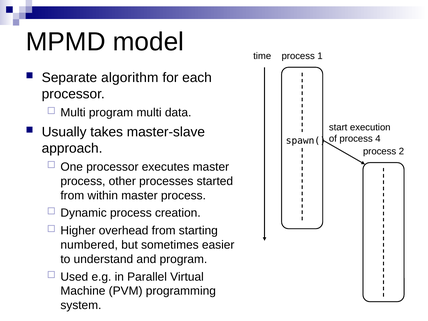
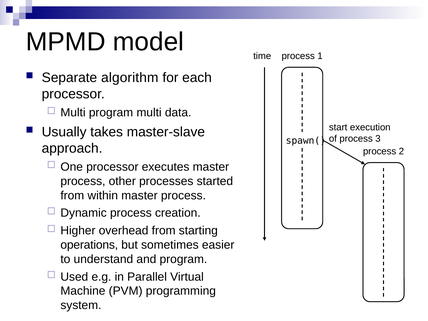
4: 4 -> 3 (378, 139)
numbered: numbered -> operations (89, 245)
